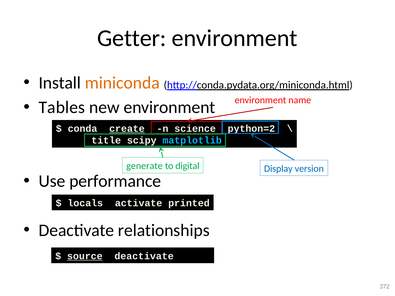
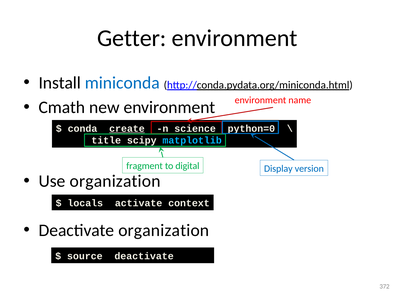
miniconda colour: orange -> blue (122, 83)
Tables: Tables -> Cmath (62, 107)
python=2: python=2 -> python=0 (251, 129)
generate: generate -> fragment (145, 166)
Use performance: performance -> organization (115, 181)
printed: printed -> context (189, 203)
Deactivate relationships: relationships -> organization (164, 230)
source underline: present -> none (85, 256)
